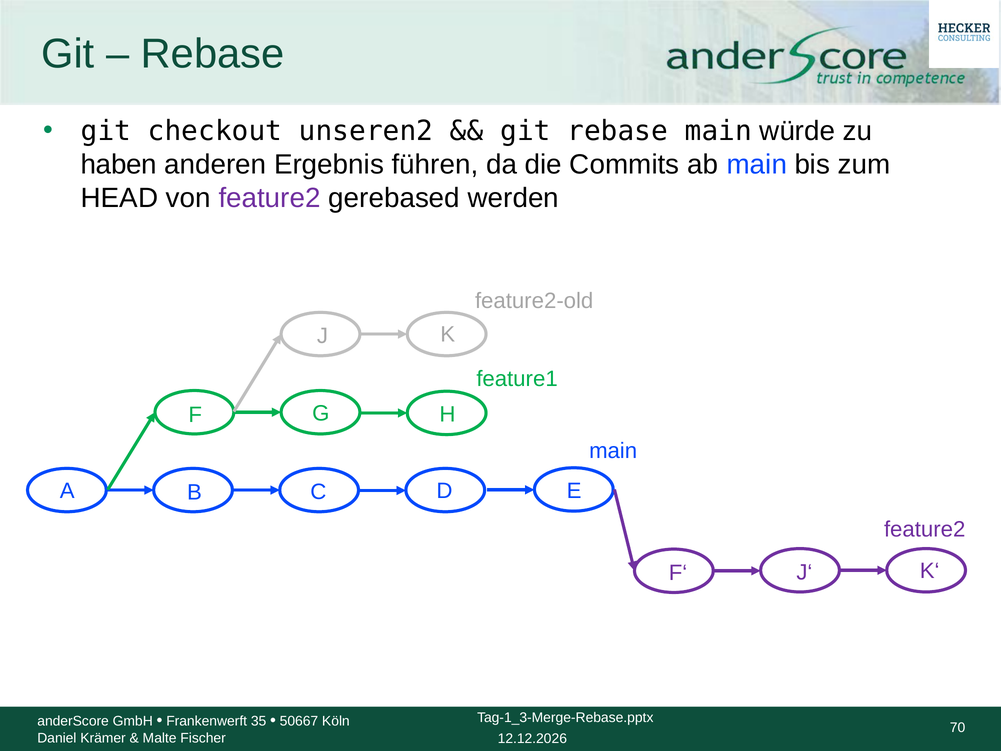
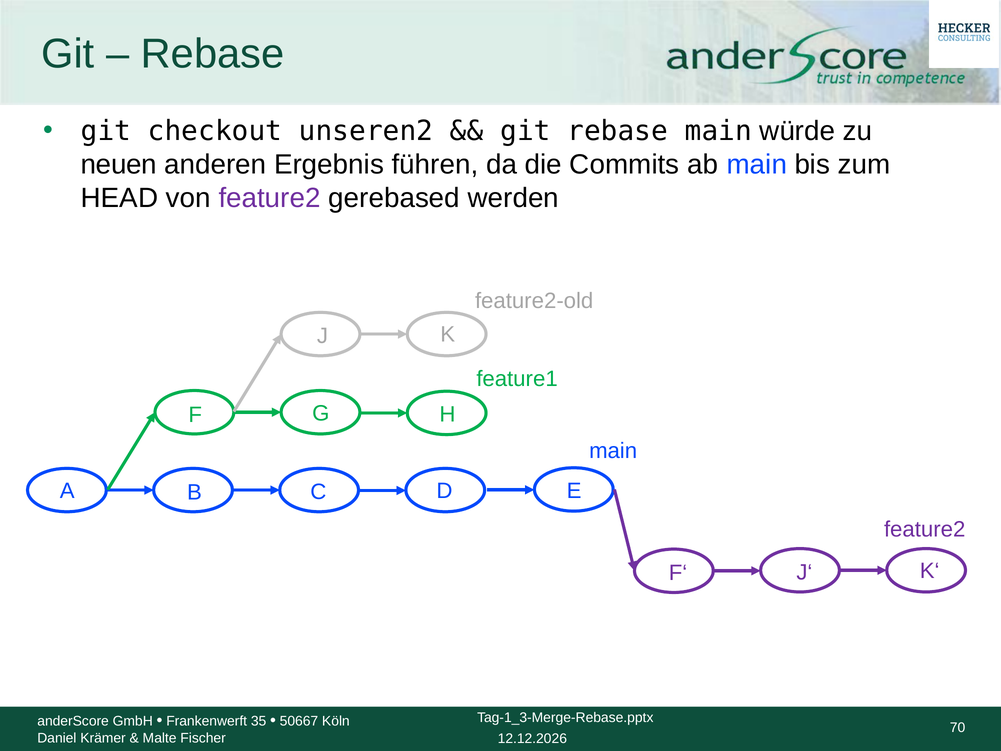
haben: haben -> neuen (119, 164)
